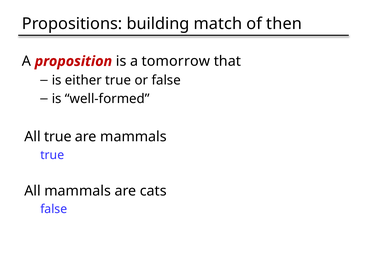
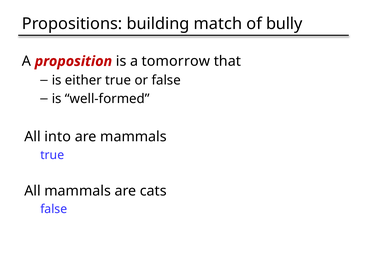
then: then -> bully (284, 24)
All true: true -> into (58, 137)
